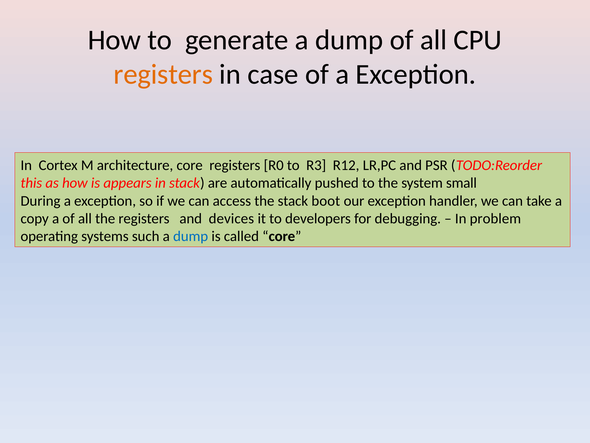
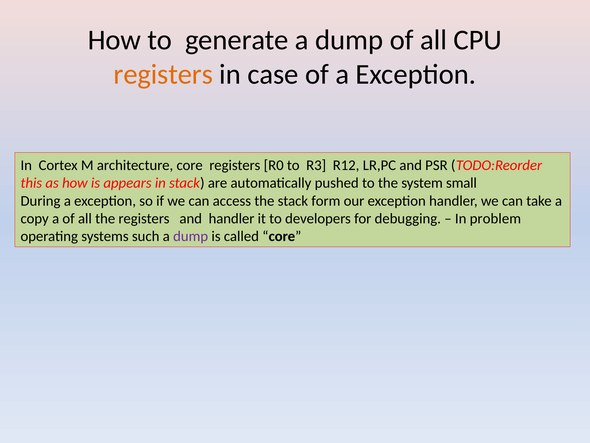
boot: boot -> form (326, 201)
and devices: devices -> handler (232, 218)
dump colour: blue -> purple (191, 236)
